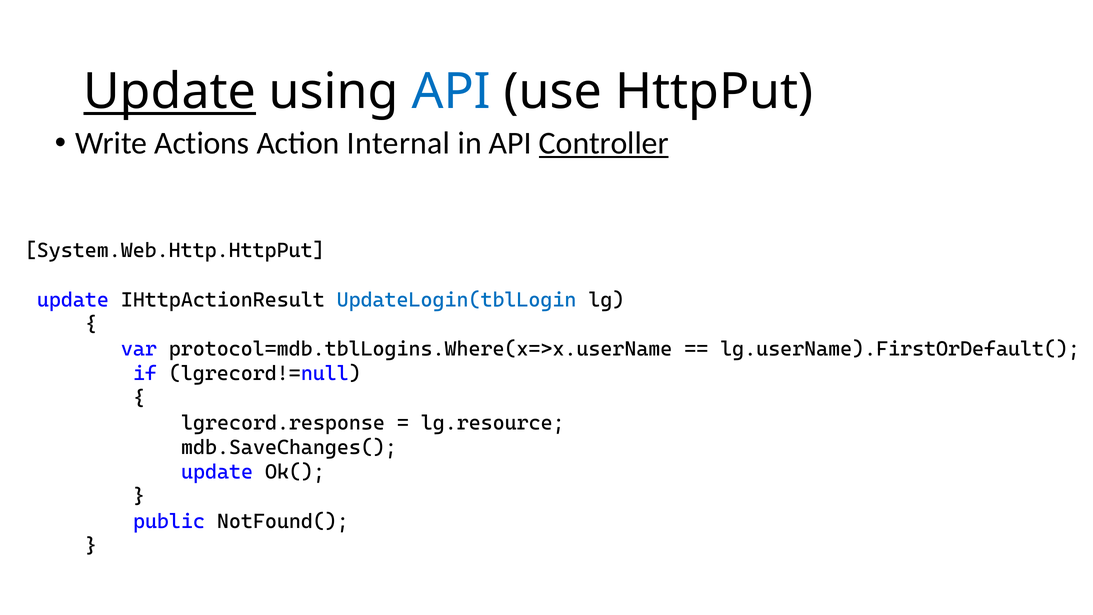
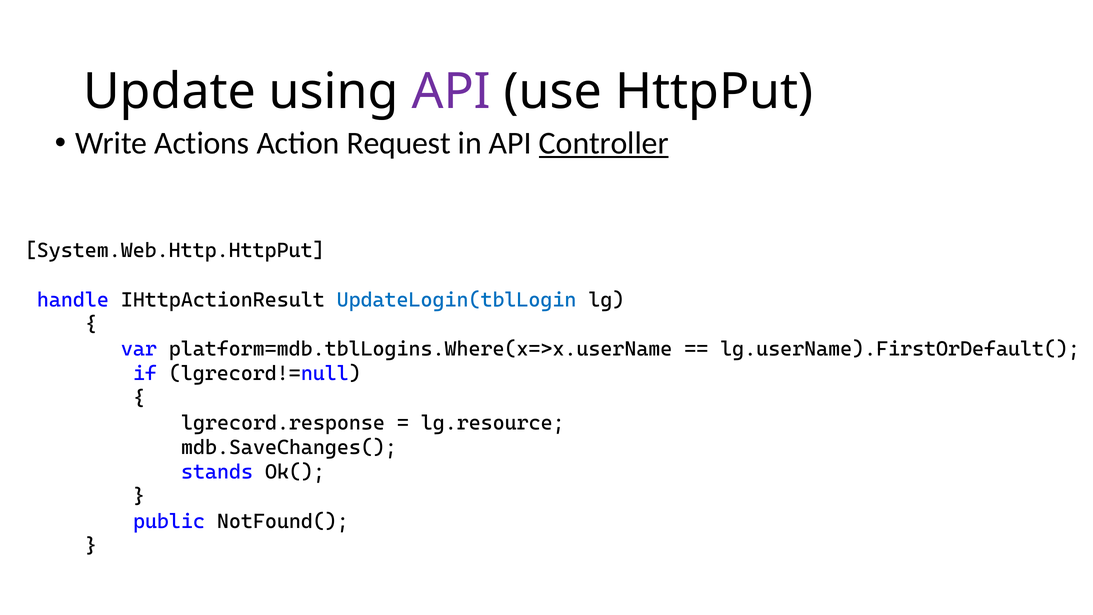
Update underline: present -> none (170, 92)
API colour: blue -> purple (451, 92)
Internal: Internal -> Request (399, 143)
update: update -> handle (73, 300)
protocol=mdb.tblLogins.Where(x=>x.userName: protocol=mdb.tblLogins.Where(x=>x.userName -> platform=mdb.tblLogins.Where(x=>x.userName (421, 349)
update: update -> stands (217, 472)
